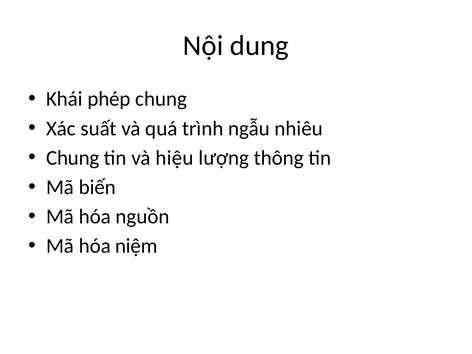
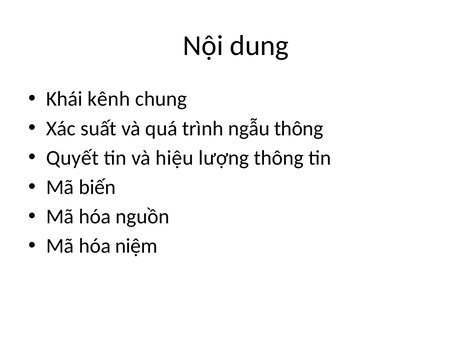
phép: phép -> kênh (109, 99)
ngẫu nhiêu: nhiêu -> thông (299, 128)
Chung: Chung -> Quyết (72, 158)
